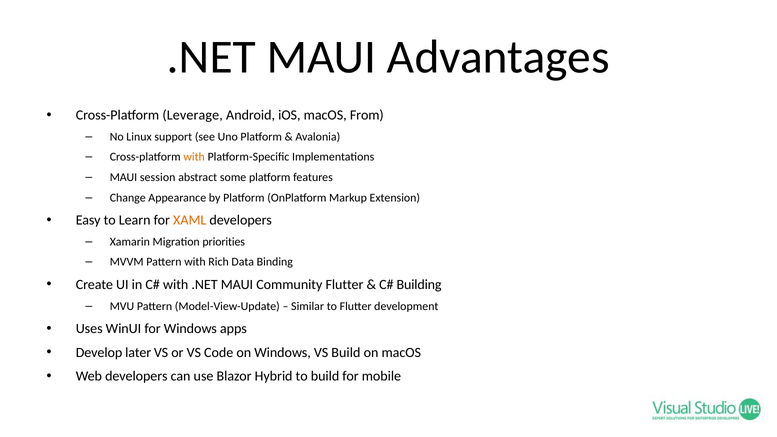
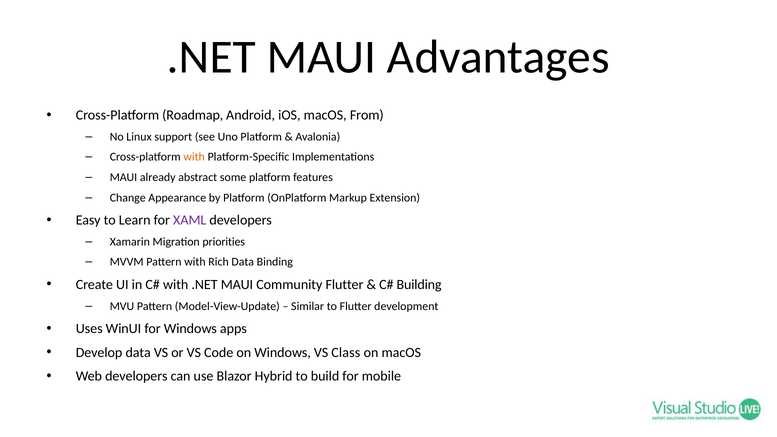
Leverage: Leverage -> Roadmap (193, 115)
session: session -> already (158, 177)
XAML colour: orange -> purple (190, 220)
Develop later: later -> data (138, 353)
VS Build: Build -> Class (346, 353)
